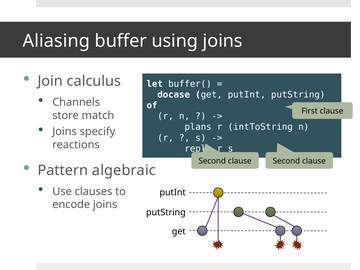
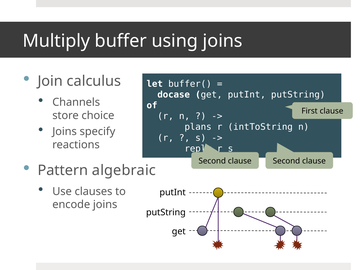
Aliasing: Aliasing -> Multiply (56, 41)
match: match -> choice (98, 115)
